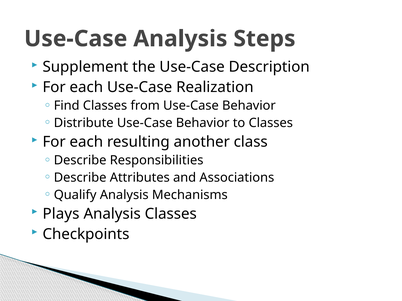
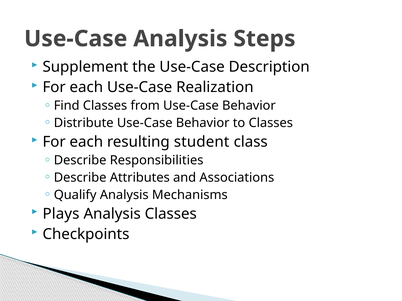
another: another -> student (202, 142)
